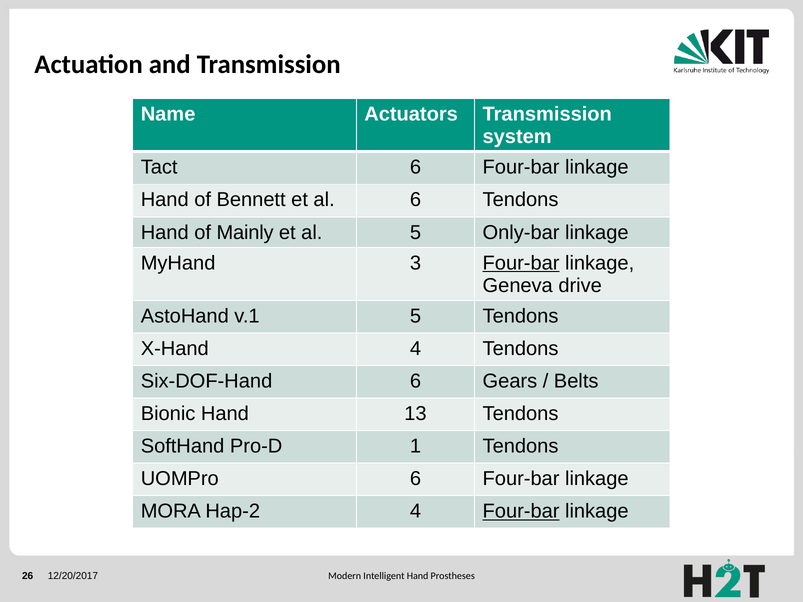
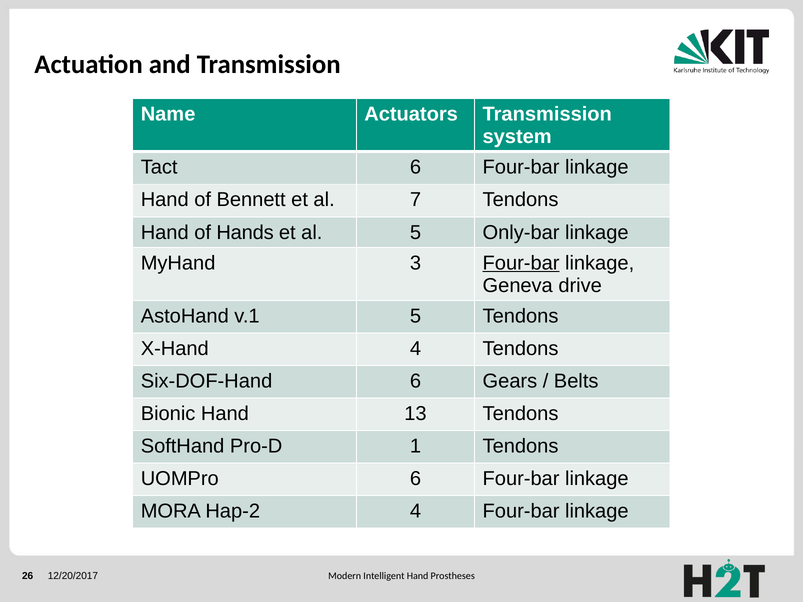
al 6: 6 -> 7 (415, 200)
Mainly: Mainly -> Hands (245, 233)
Four-bar underline: present -> none (521, 511)
